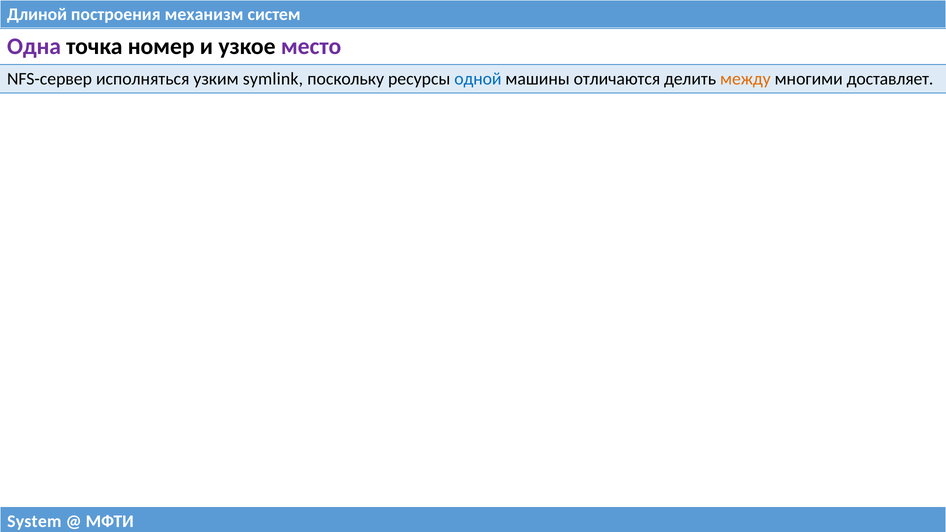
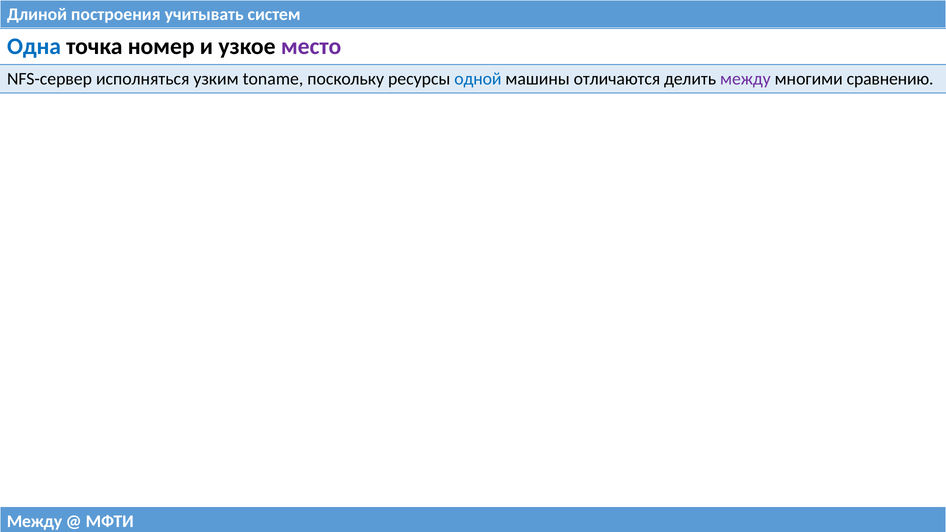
механизм: механизм -> учитывать (204, 15)
Одна colour: purple -> blue (34, 47)
symlink: symlink -> toname (273, 79)
между colour: orange -> purple (745, 79)
доставляет: доставляет -> сравнению (890, 79)
System: System -> Между (35, 521)
